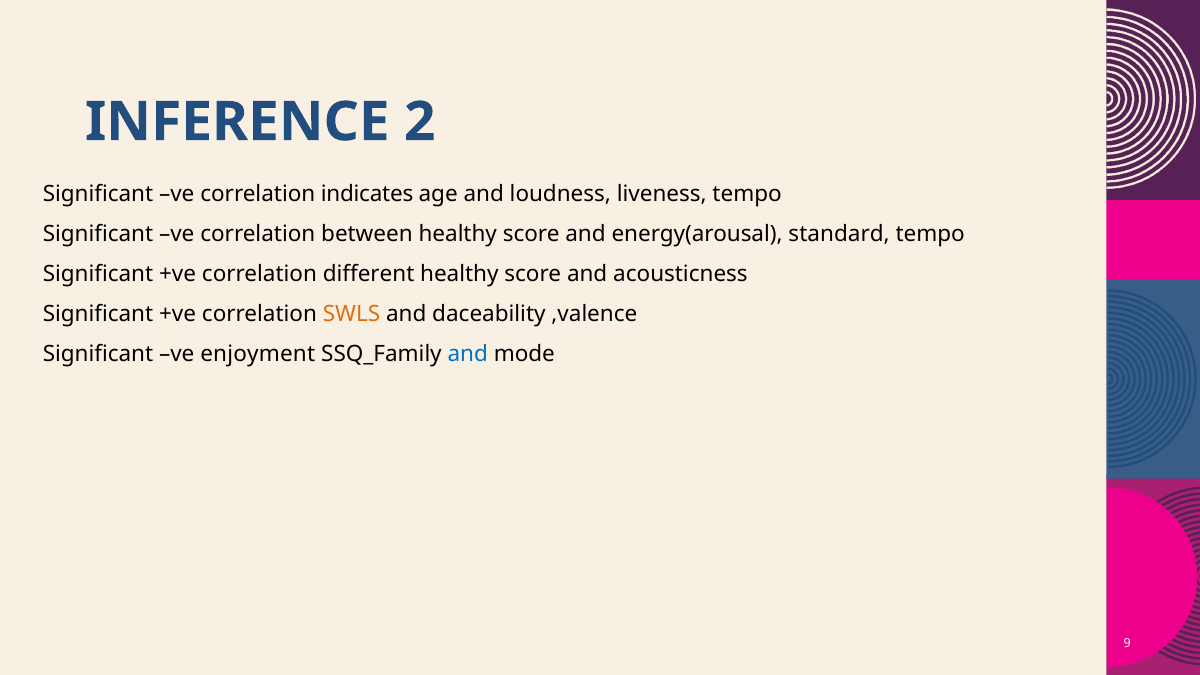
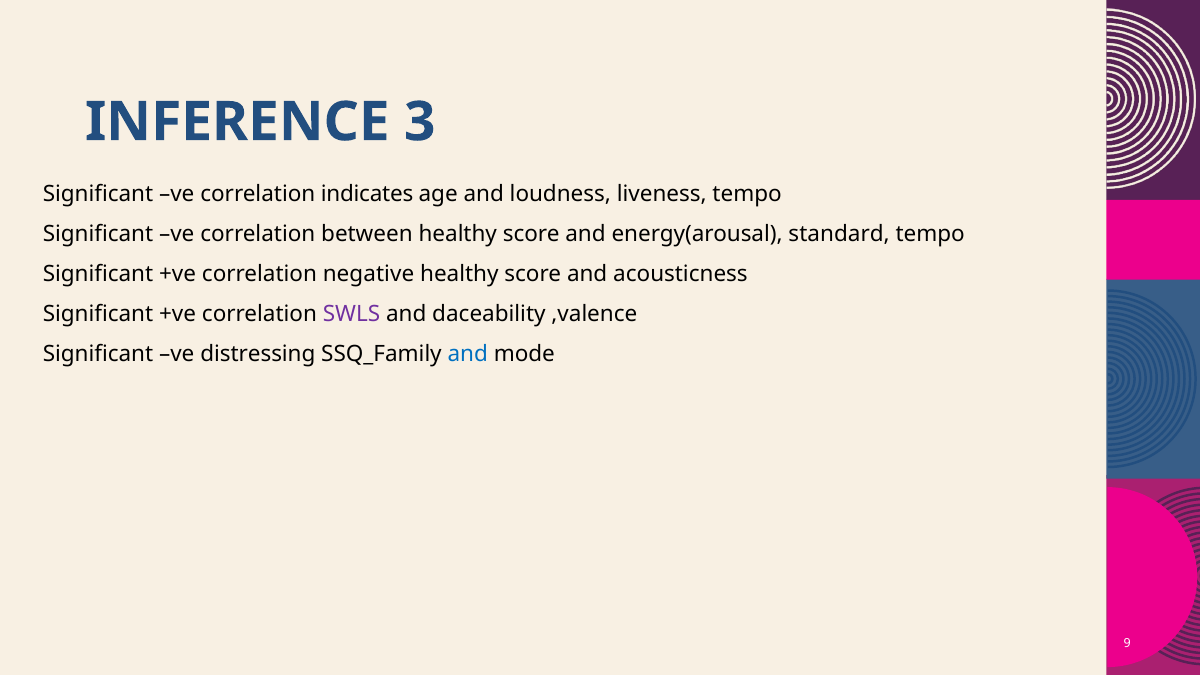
2: 2 -> 3 (420, 122)
different: different -> negative (369, 274)
SWLS colour: orange -> purple (351, 314)
enjoyment: enjoyment -> distressing (258, 354)
